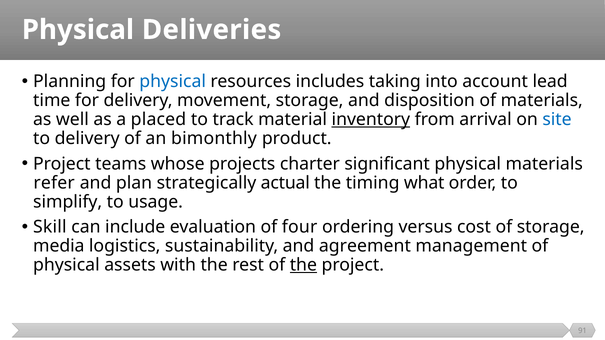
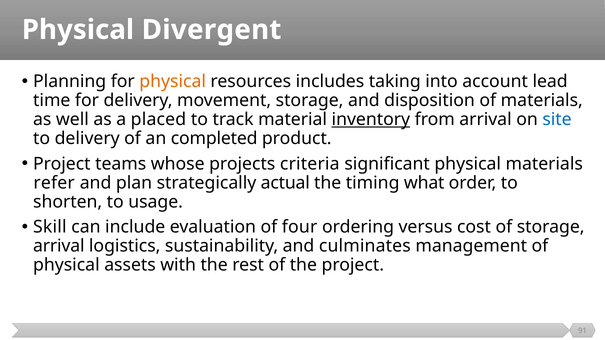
Deliveries: Deliveries -> Divergent (212, 30)
physical colour: blue -> orange (173, 81)
bimonthly: bimonthly -> completed (214, 139)
charter: charter -> criteria (310, 164)
simplify: simplify -> shorten (68, 202)
media: media -> arrival (59, 246)
agreement: agreement -> culminates (365, 246)
the underline: present -> none (303, 265)
